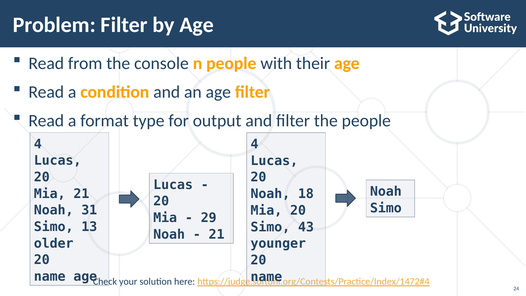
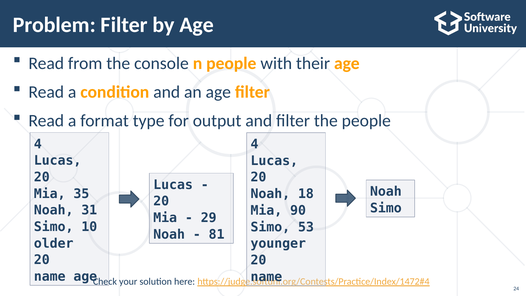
Mia 21: 21 -> 35 (81, 194)
Mia 20: 20 -> 90 (298, 210)
13: 13 -> 10 (89, 227)
43: 43 -> 53 (306, 227)
21: 21 -> 81 (217, 234)
